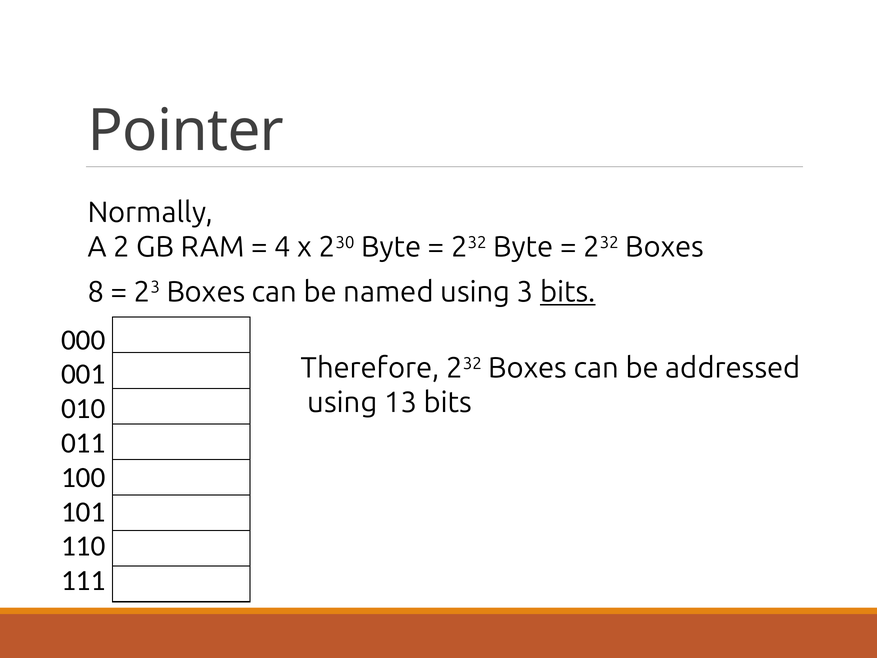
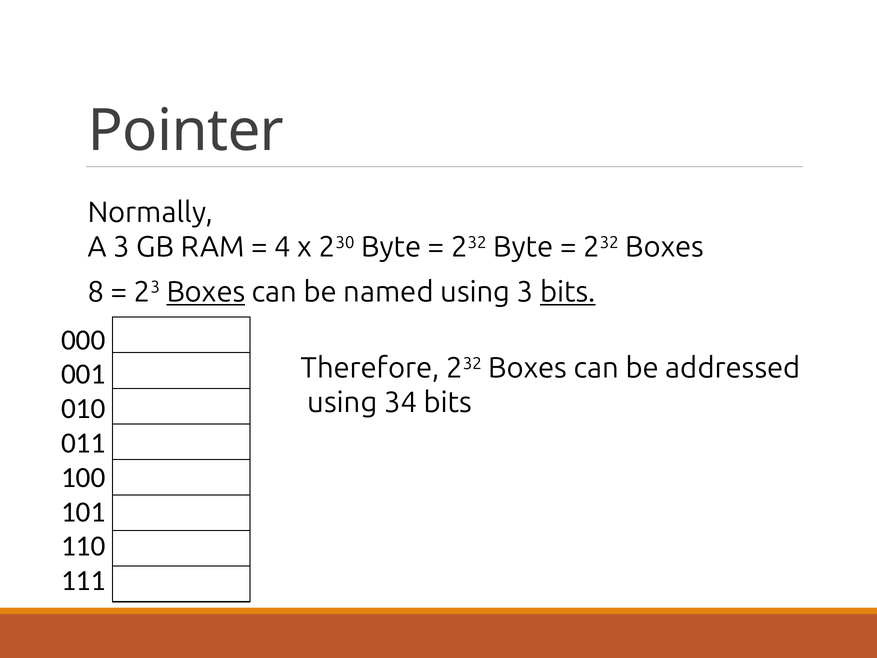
A 2: 2 -> 3 (121, 247)
Boxes underline: none -> present (206, 292)
13: 13 -> 34 (401, 403)
